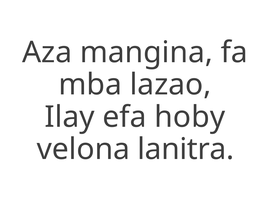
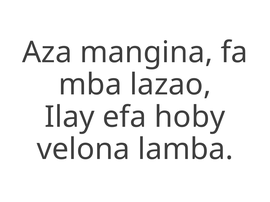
lanitra: lanitra -> lamba (186, 150)
